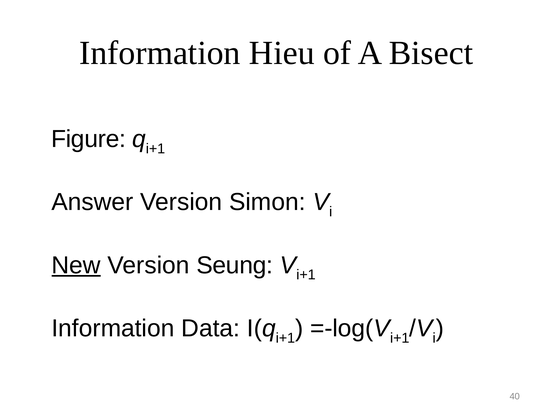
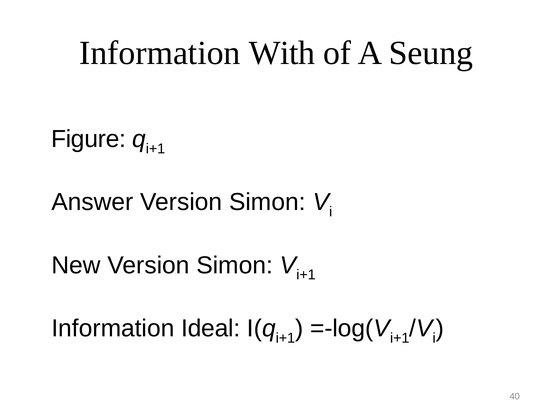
Hieu: Hieu -> With (282, 53)
Bisect: Bisect -> Seung (431, 53)
New underline: present -> none (76, 265)
Seung: Seung -> Simon (235, 265)
Data: Data -> Ideal (211, 328)
